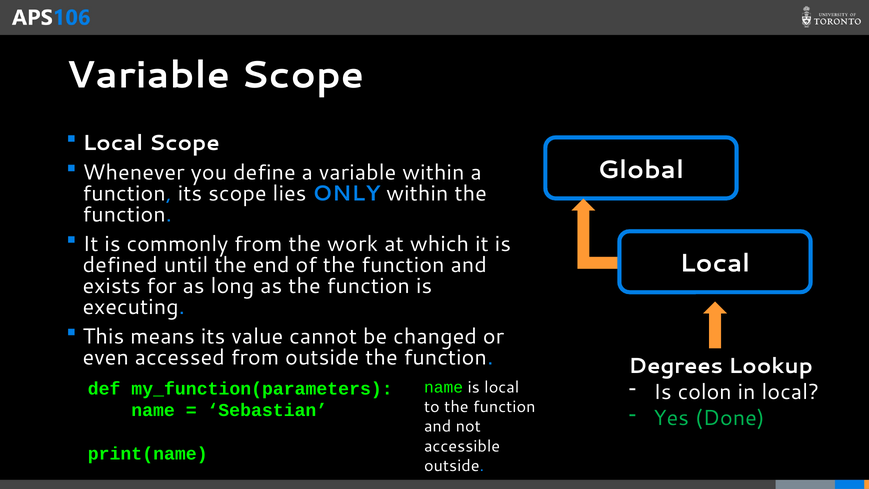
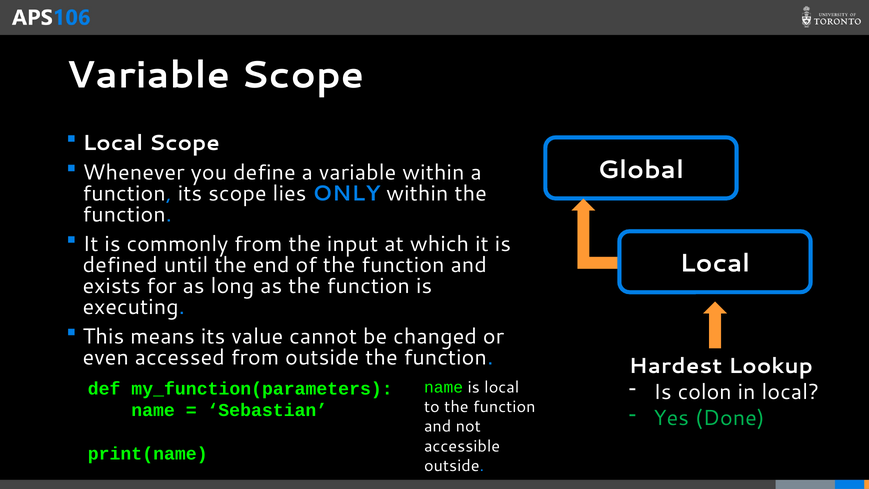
work: work -> input (353, 244)
Degrees: Degrees -> Hardest (676, 366)
